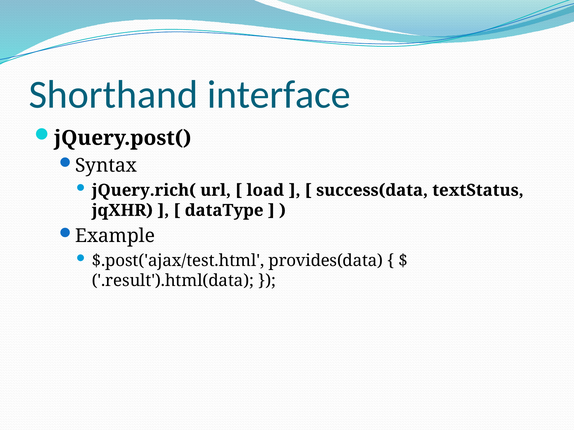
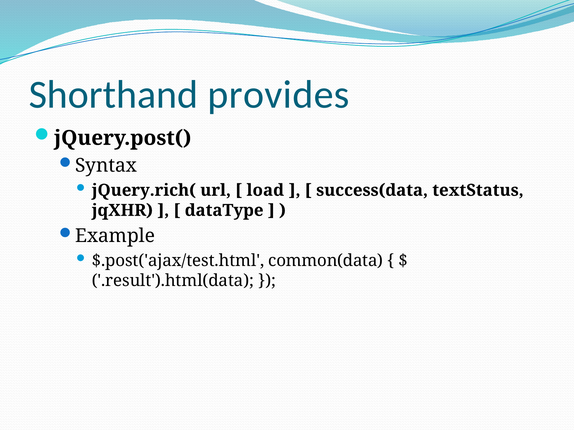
interface: interface -> provides (279, 95)
provides(data: provides(data -> common(data (326, 261)
